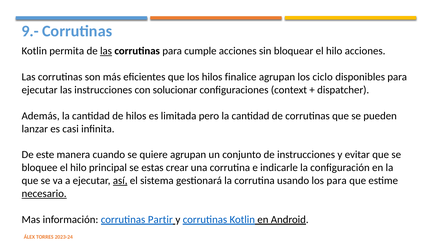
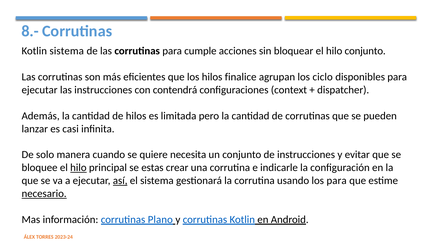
9.-: 9.- -> 8.- (30, 31)
Kotlin permita: permita -> sistema (67, 51)
las underline: present -> none (106, 51)
hilo acciones: acciones -> conjunto (365, 51)
solucionar: solucionar -> contendrá (175, 90)
este: este -> solo (45, 155)
quiere agrupan: agrupan -> necesita (188, 155)
hilo underline: none -> present (78, 168)
Partir: Partir -> Plano (160, 220)
